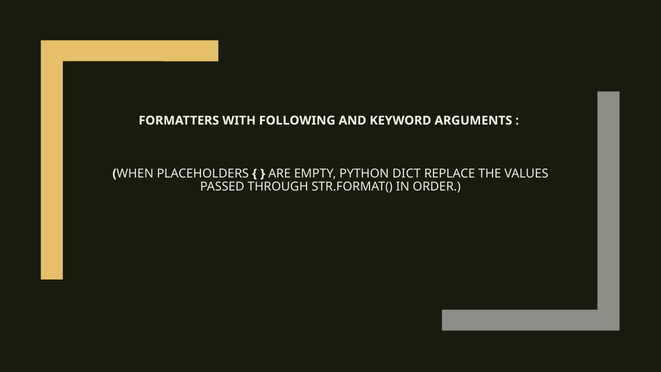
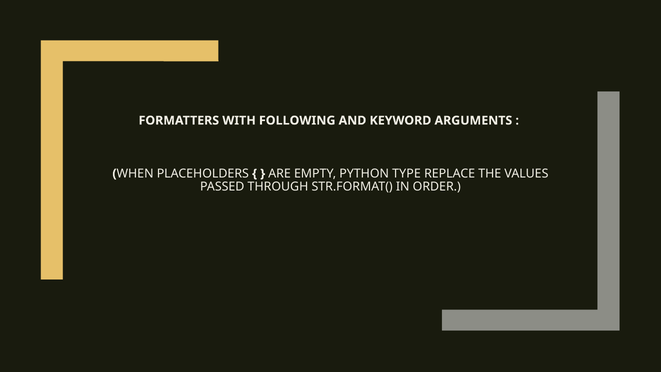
DICT: DICT -> TYPE (407, 173)
